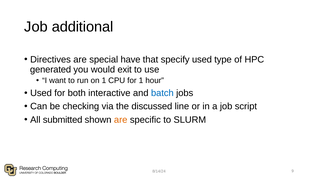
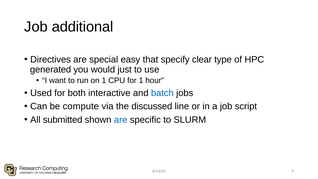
have: have -> easy (130, 59)
specify used: used -> clear (202, 59)
exit: exit -> just (125, 69)
checking: checking -> compute (81, 106)
are colour: orange -> blue (121, 120)
